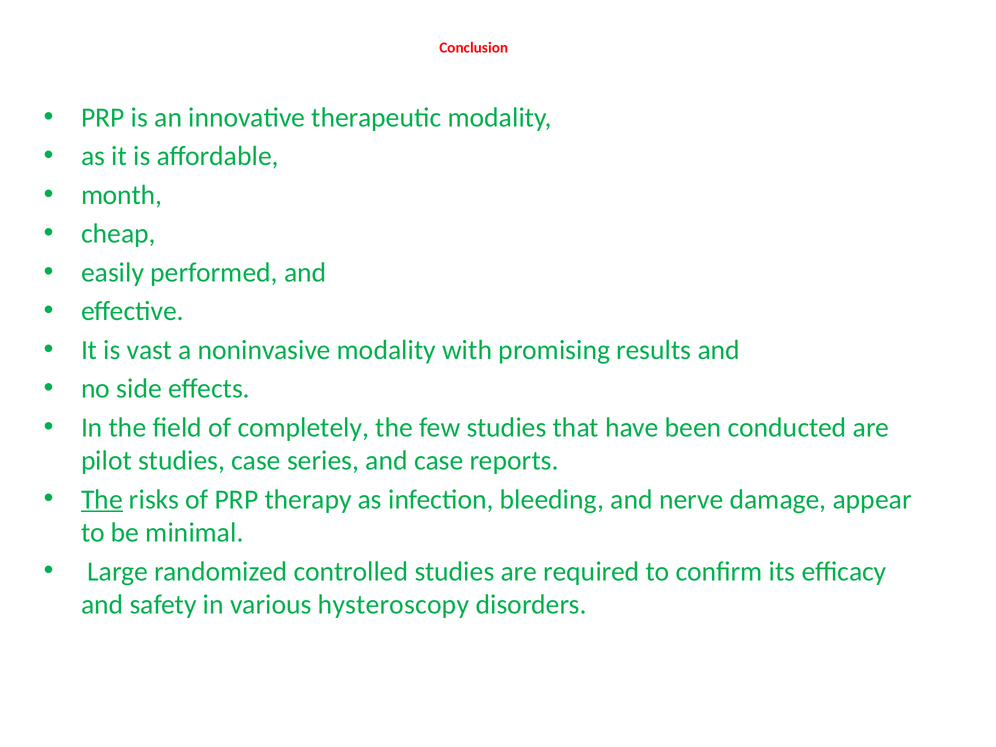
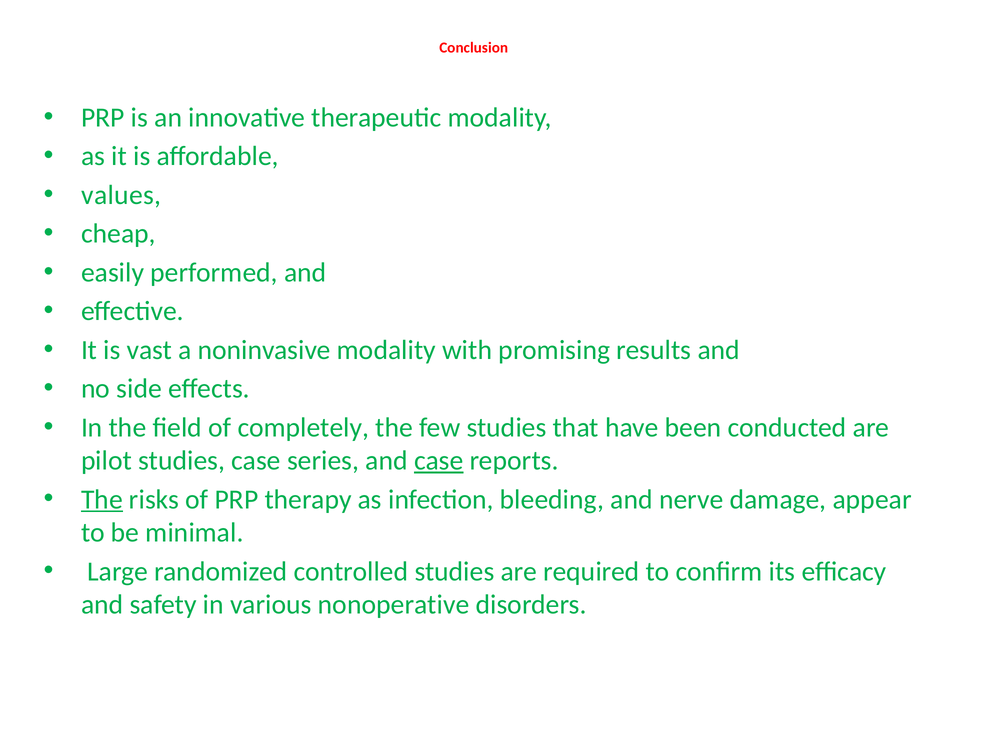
month: month -> values (121, 195)
case underline: none -> present (439, 461)
hysteroscopy: hysteroscopy -> nonoperative (394, 605)
